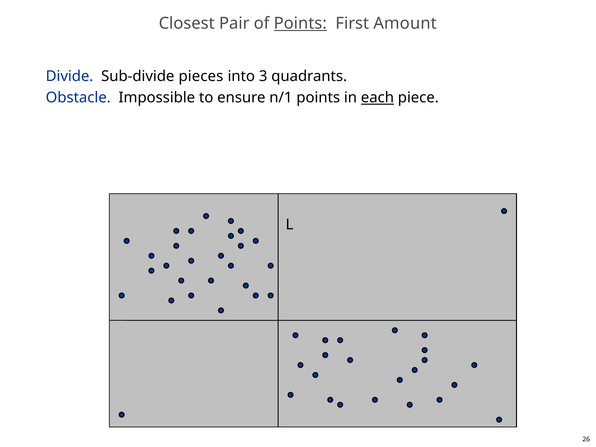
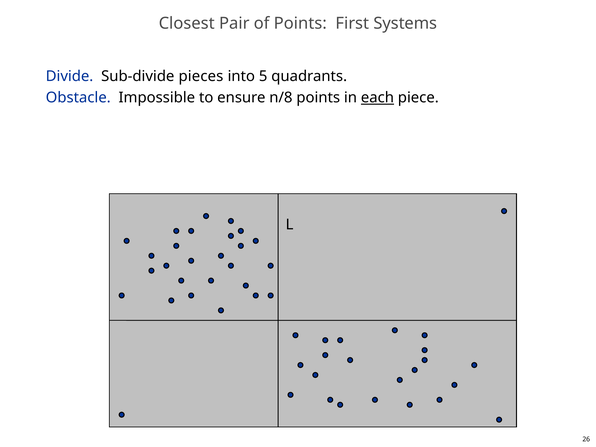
Points underline: present -> none (300, 24)
Amount: Amount -> Systems (405, 24)
3: 3 -> 5 (263, 76)
n/1: n/1 -> n/8 (281, 98)
